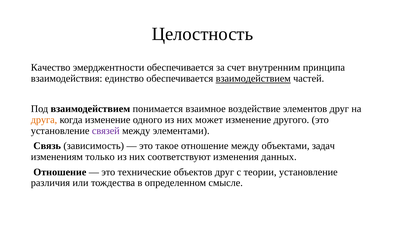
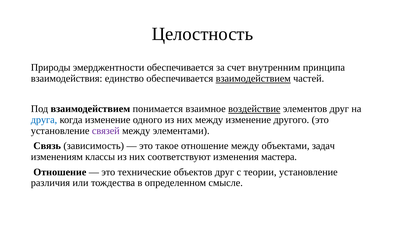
Качество: Качество -> Природы (51, 68)
воздействие underline: none -> present (254, 109)
друга colour: orange -> blue (44, 120)
них может: может -> между (209, 120)
только: только -> классы (100, 157)
данных: данных -> мастера (279, 157)
